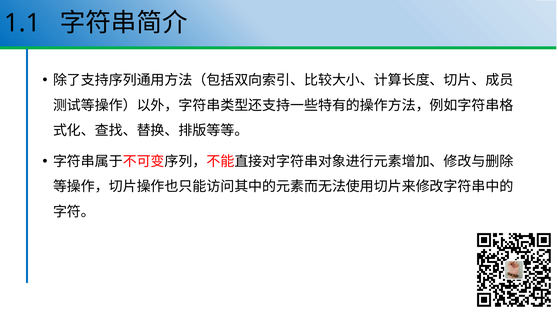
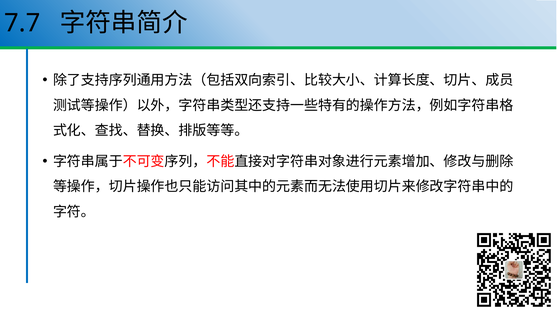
1.1: 1.1 -> 7.7 (22, 23)
